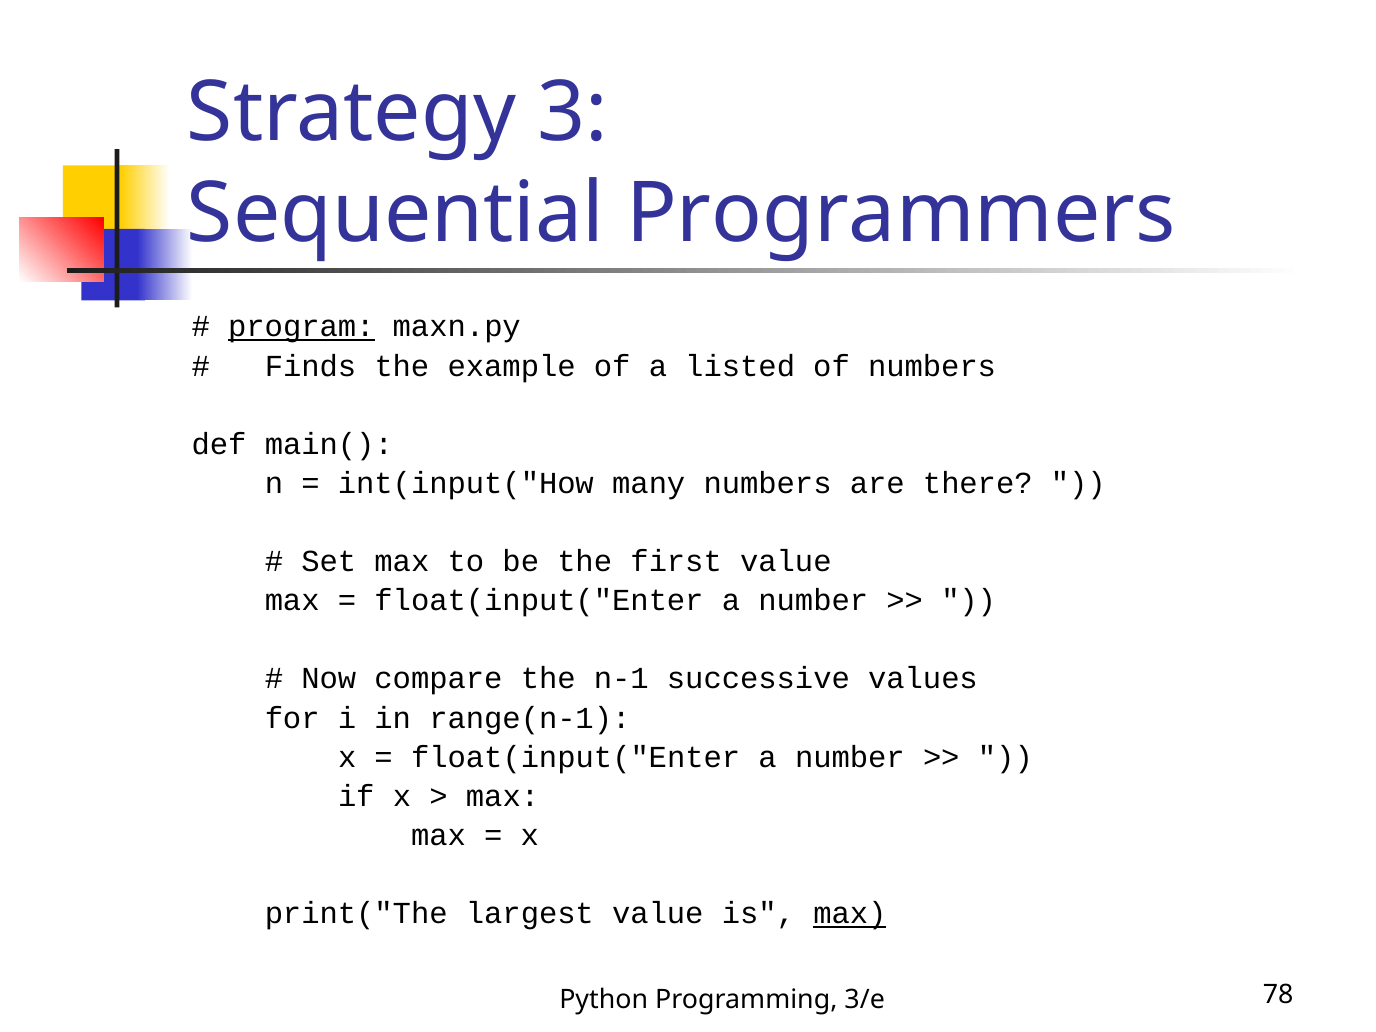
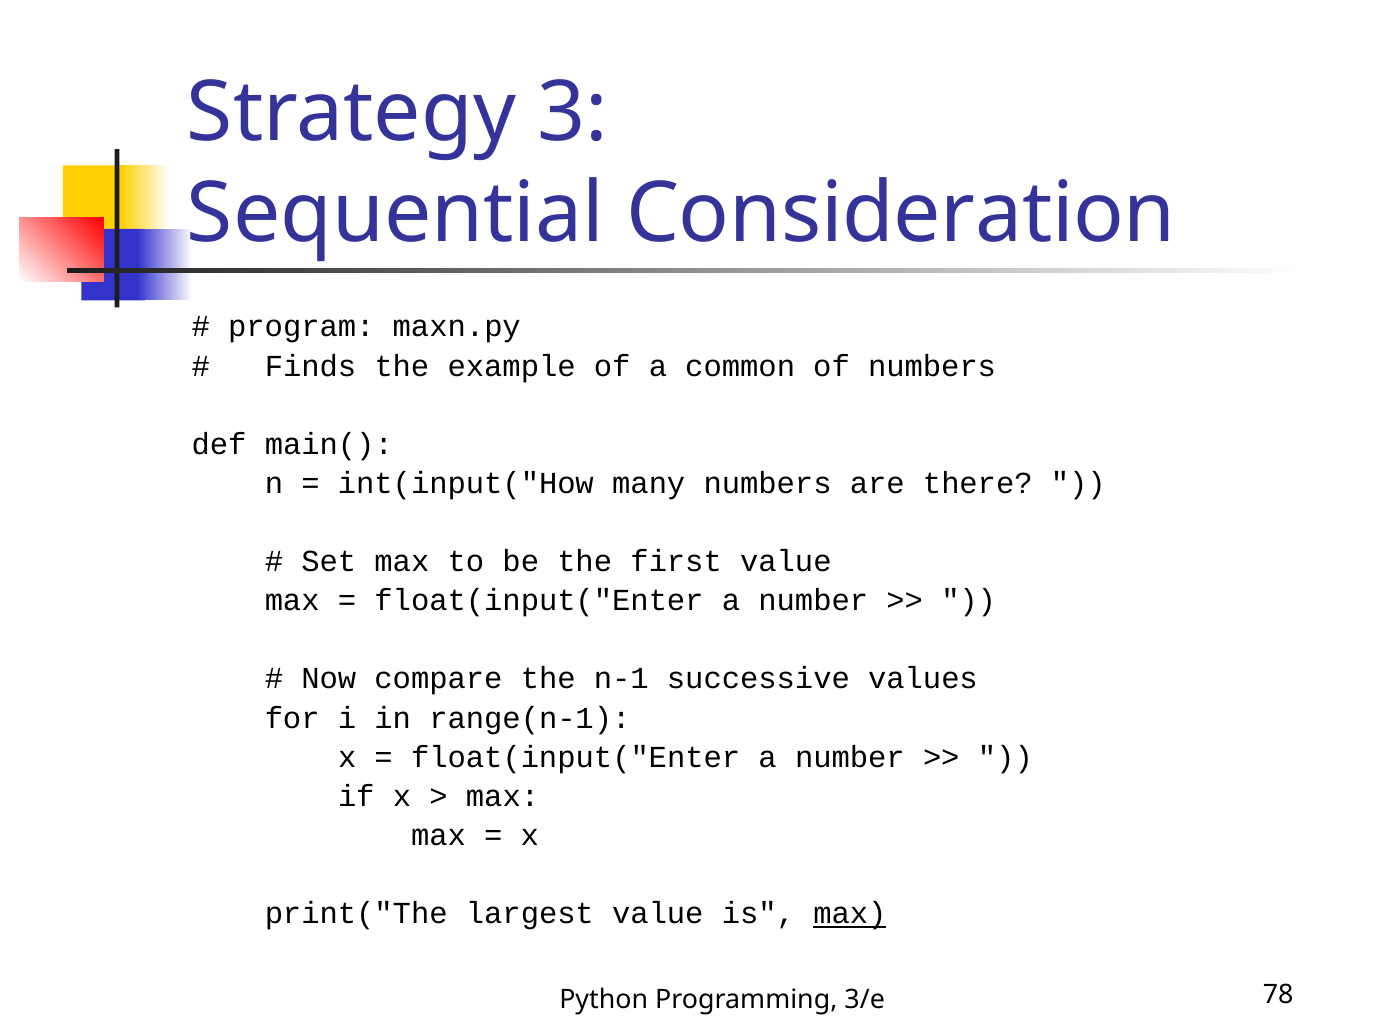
Programmers: Programmers -> Consideration (901, 213)
program underline: present -> none (301, 327)
listed: listed -> common (740, 366)
